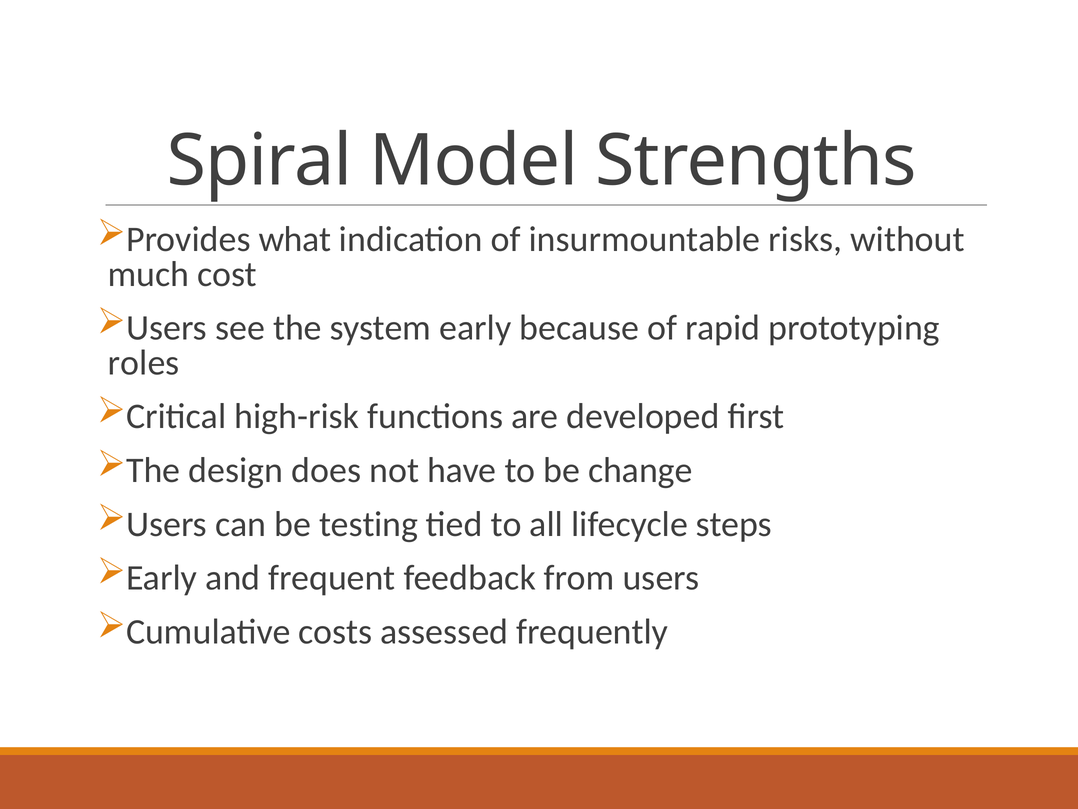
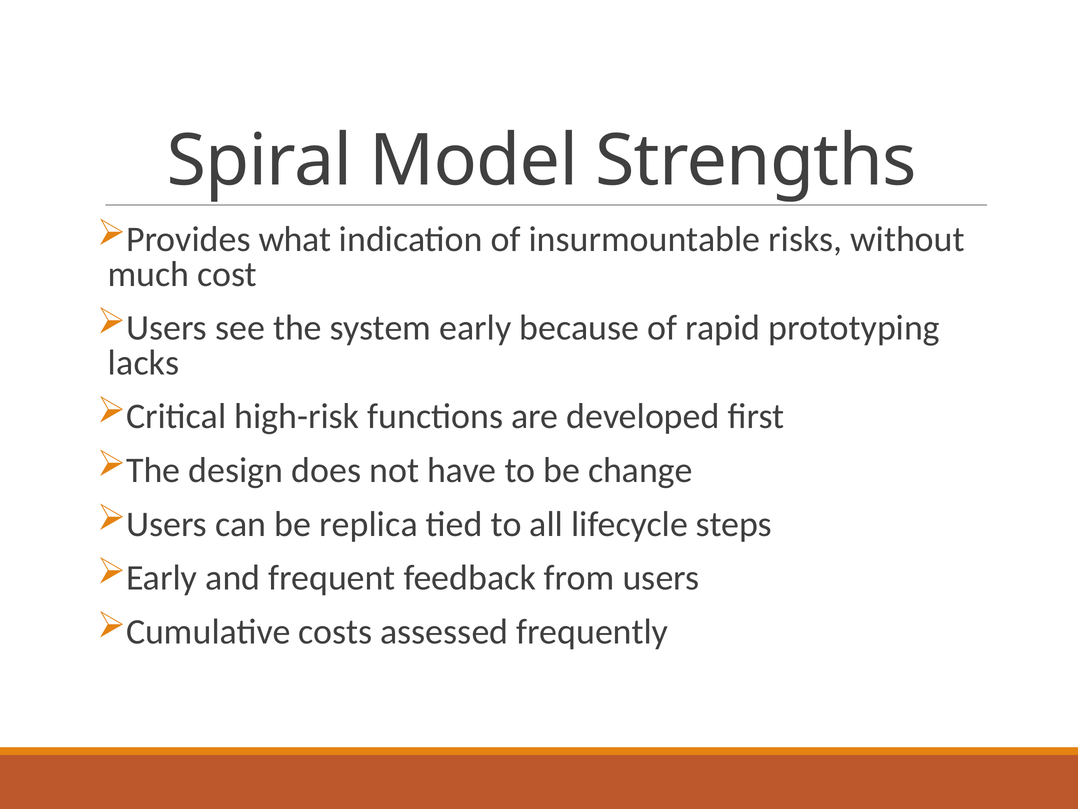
roles: roles -> lacks (144, 363)
testing: testing -> replica (368, 524)
